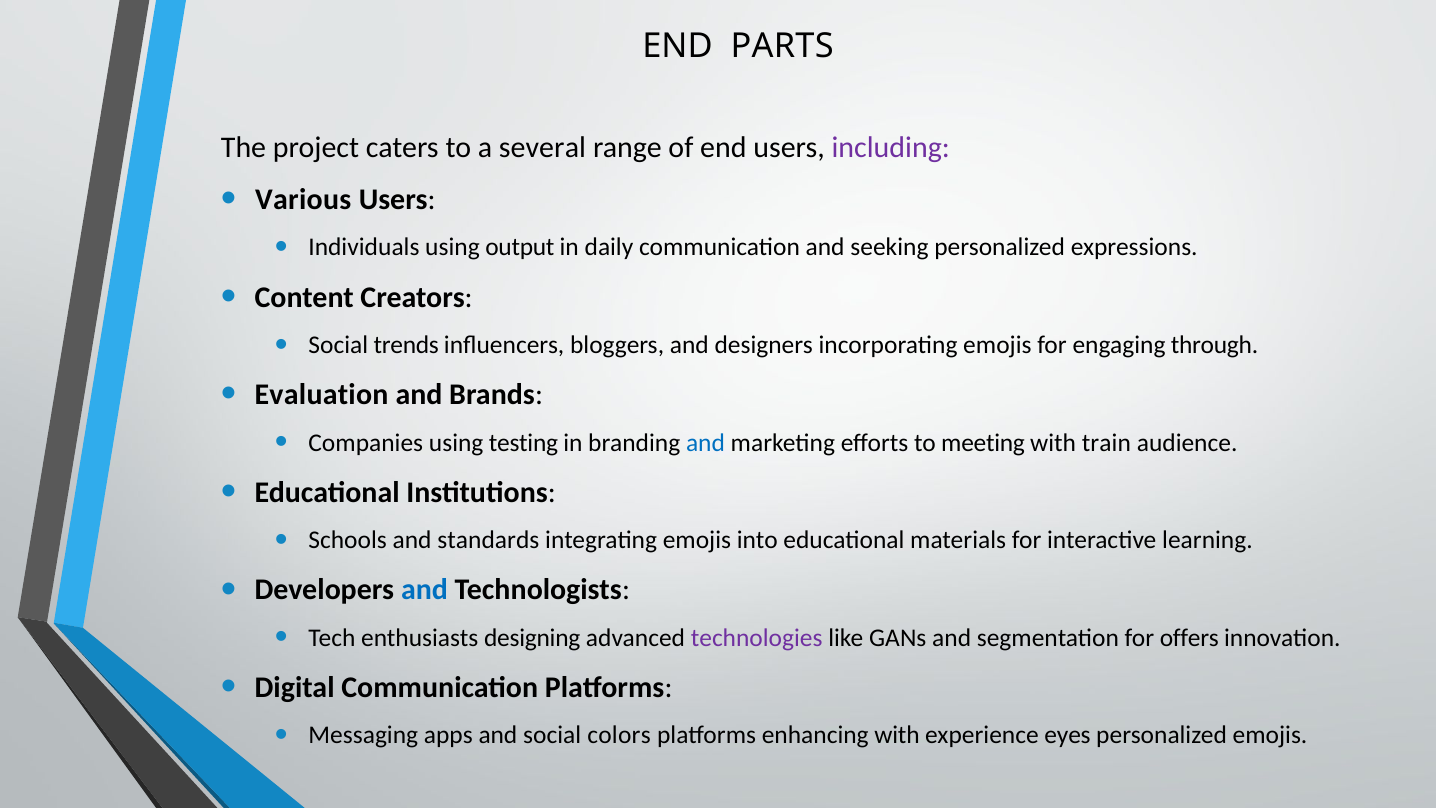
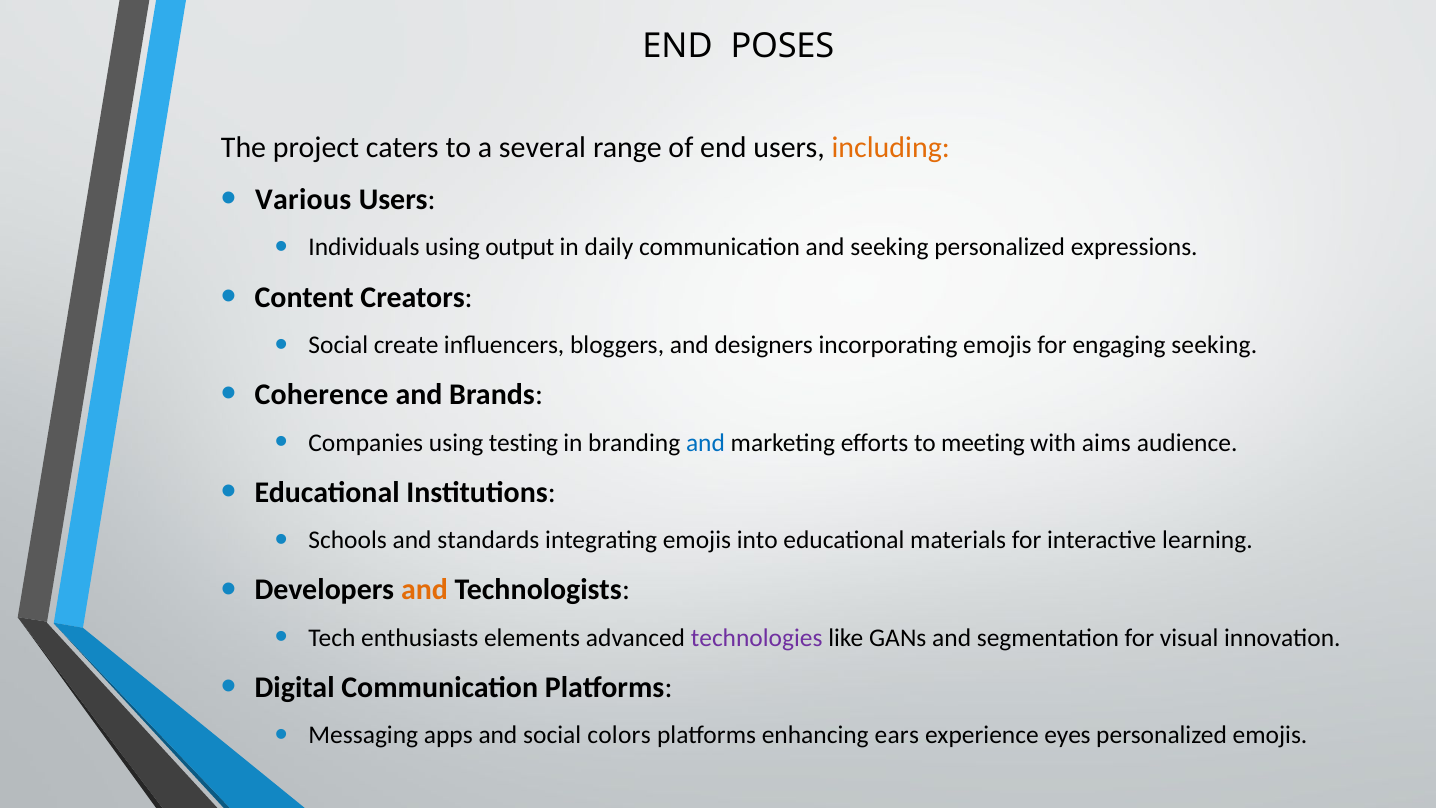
PARTS: PARTS -> POSES (782, 46)
including colour: purple -> orange (891, 148)
trends: trends -> create (406, 345)
engaging through: through -> seeking (1214, 345)
Evaluation: Evaluation -> Coherence (322, 395)
train: train -> aims (1106, 443)
and colour: blue -> orange (424, 590)
designing: designing -> elements (532, 638)
offers: offers -> visual (1189, 638)
enhancing with: with -> ears (897, 735)
